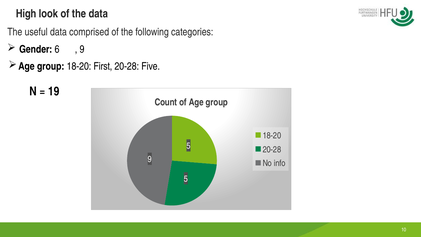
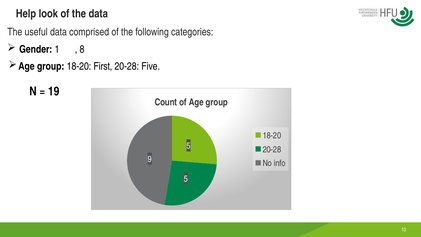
High: High -> Help (26, 14)
6: 6 -> 1 (57, 49)
9: 9 -> 8 (82, 49)
